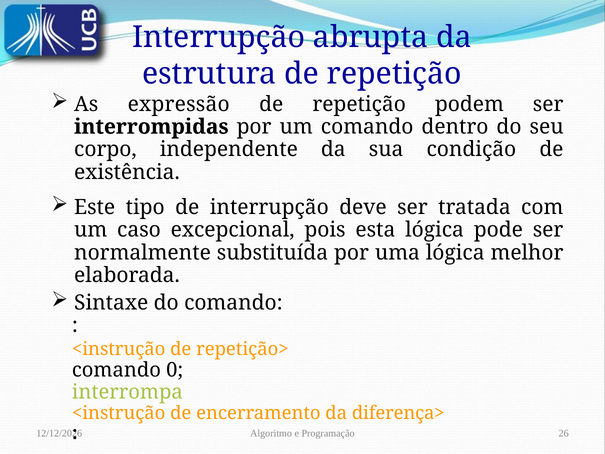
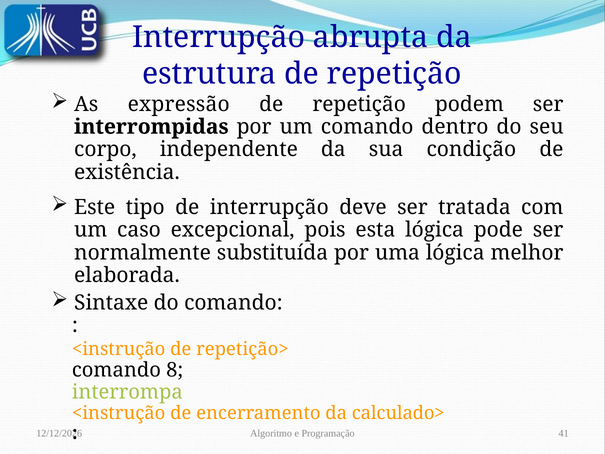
0: 0 -> 8 (175, 370)
diferença>: diferença> -> calculado> (398, 413)
26: 26 -> 41 (564, 433)
